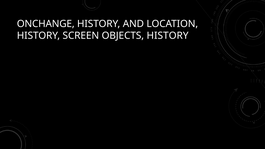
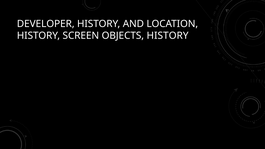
ONCHANGE: ONCHANGE -> DEVELOPER (46, 24)
